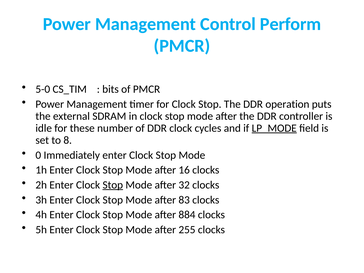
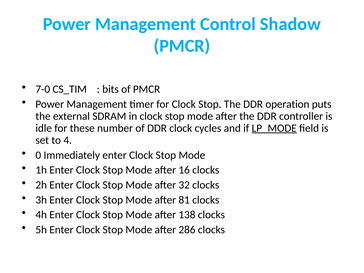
Perform: Perform -> Shadow (290, 24)
5-0: 5-0 -> 7-0 (43, 89)
8: 8 -> 4 (68, 140)
Stop underline: present -> none (113, 185)
83: 83 -> 81 (184, 200)
884: 884 -> 138 (187, 215)
255: 255 -> 286 (187, 230)
